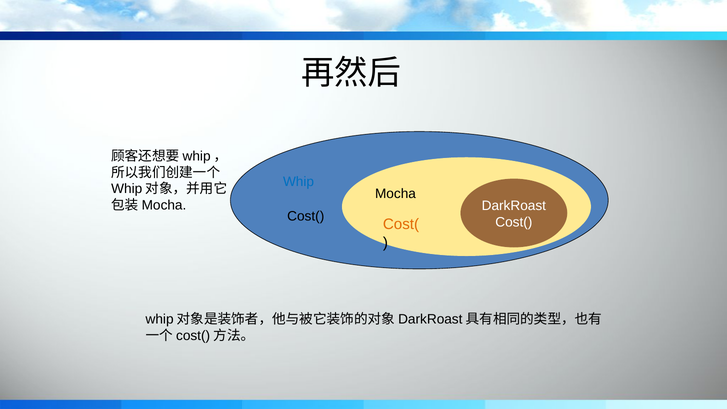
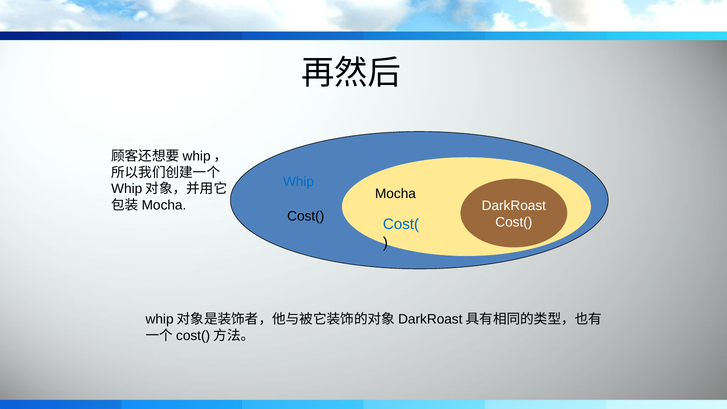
Cost( colour: orange -> blue (401, 224)
